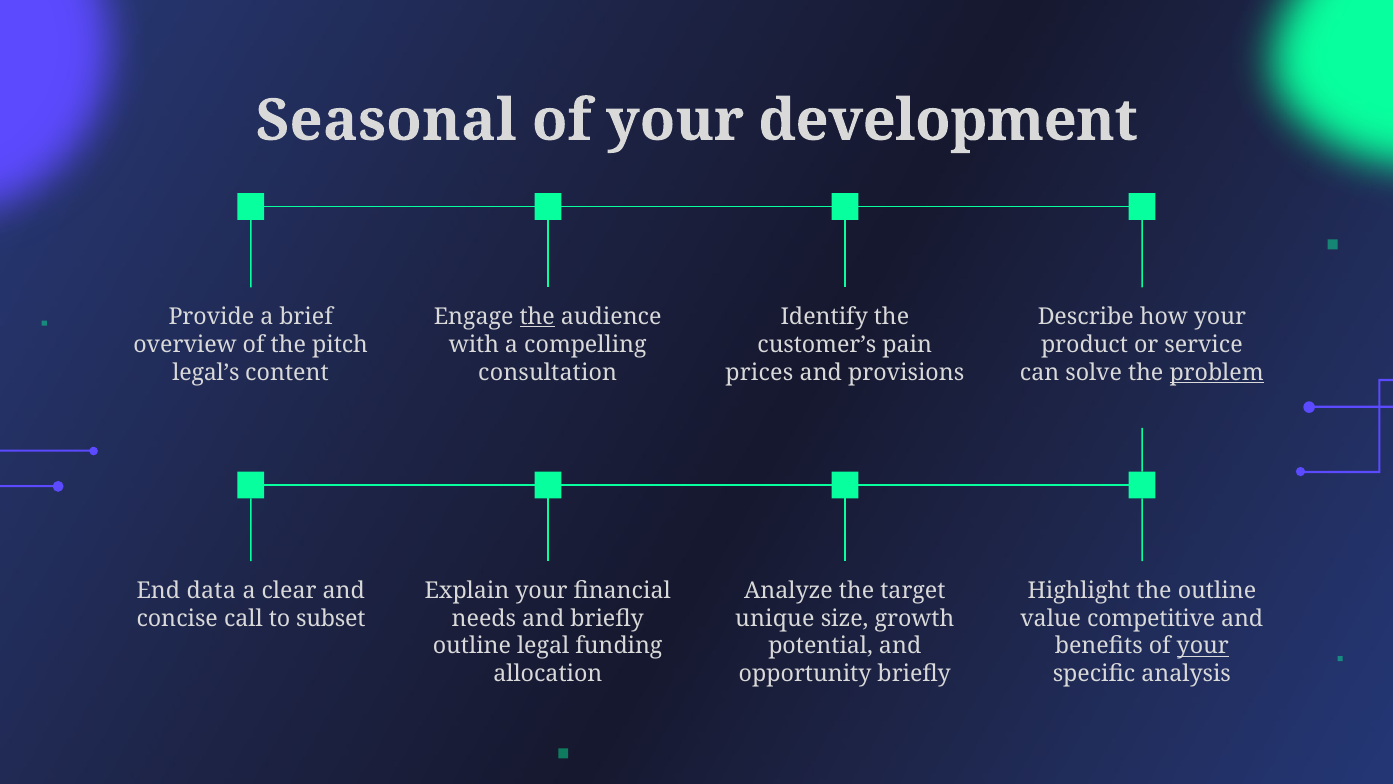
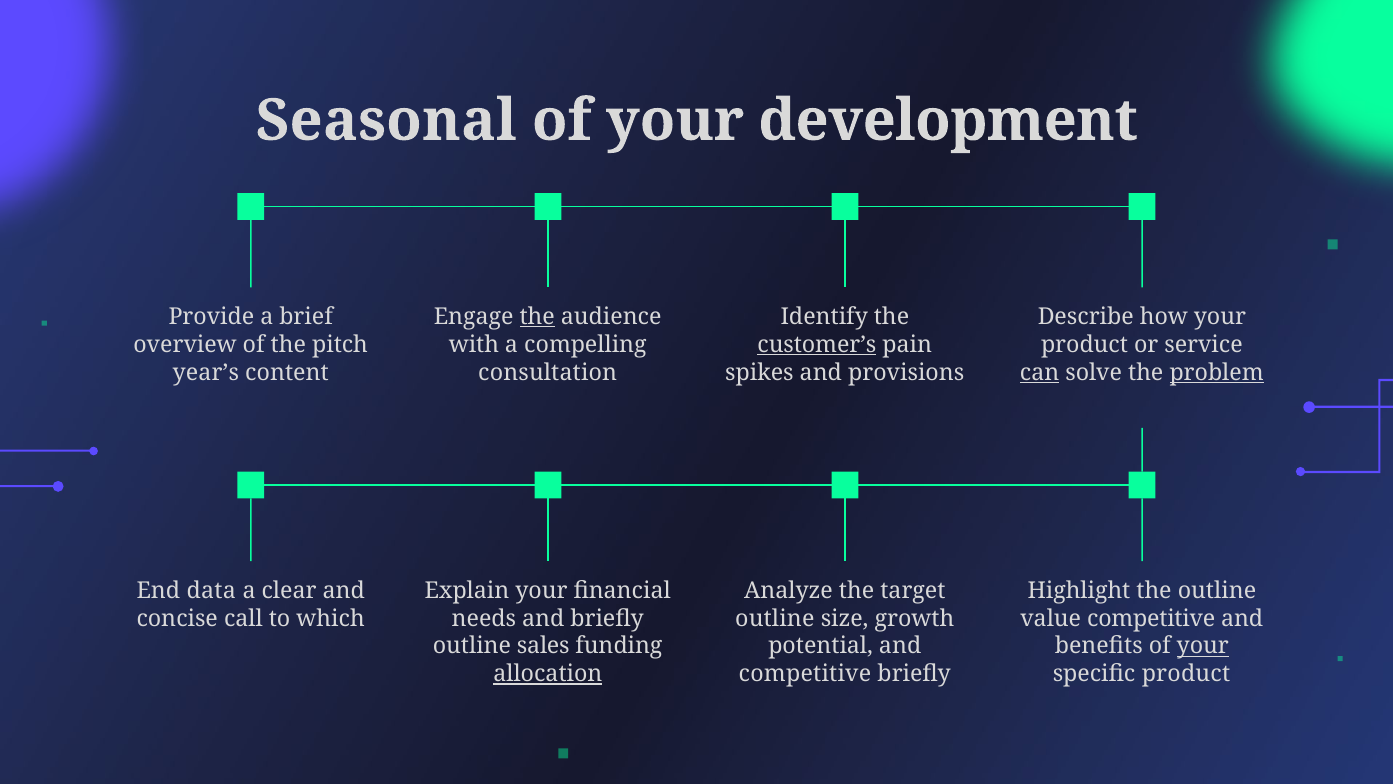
customer’s underline: none -> present (817, 344)
legal’s: legal’s -> year’s (206, 372)
prices: prices -> spikes (759, 372)
can underline: none -> present (1040, 372)
subset: subset -> which (331, 618)
unique: unique -> outline (775, 618)
legal: legal -> sales (543, 646)
allocation underline: none -> present (548, 674)
opportunity: opportunity -> competitive (805, 674)
specific analysis: analysis -> product (1186, 674)
